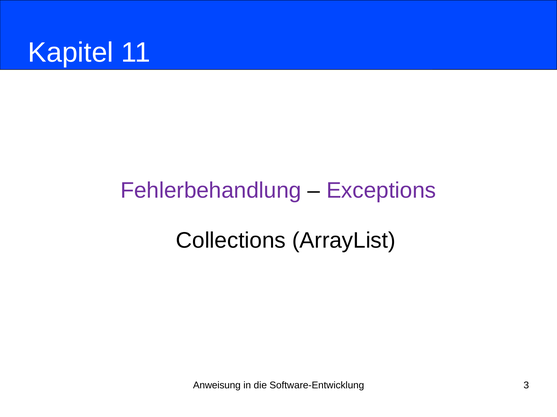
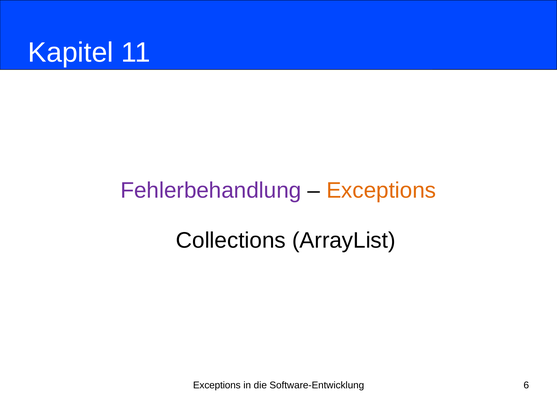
Exceptions colour: purple -> orange (381, 191)
Anweisung: Anweisung -> Exceptions (217, 386)
3: 3 -> 6 (526, 386)
